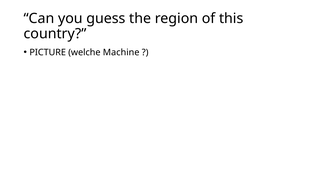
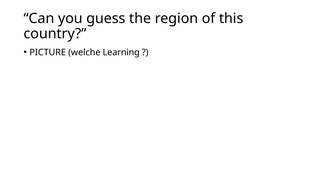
Machine: Machine -> Learning (121, 52)
